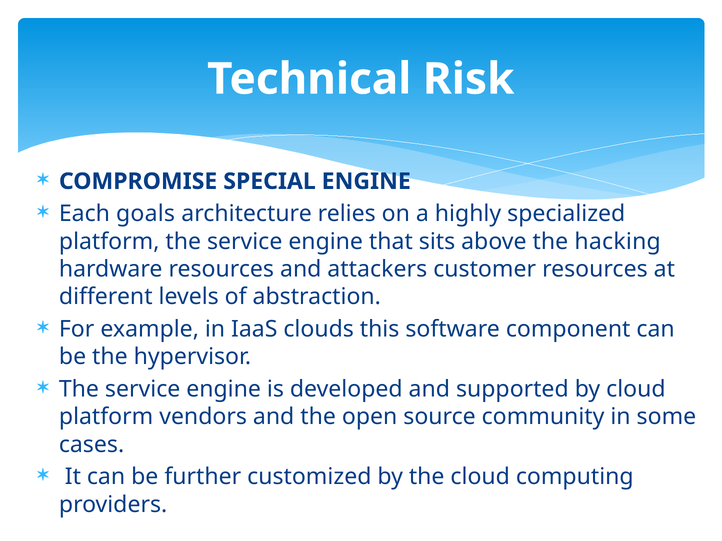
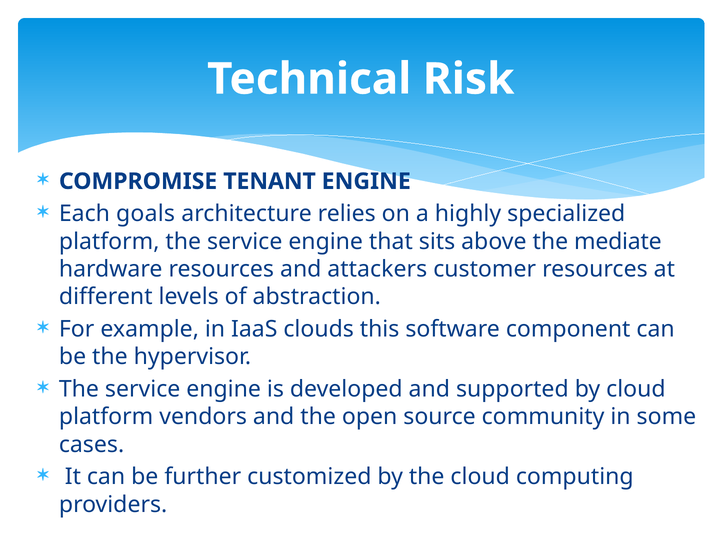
SPECIAL: SPECIAL -> TENANT (270, 182)
hacking: hacking -> mediate (618, 242)
